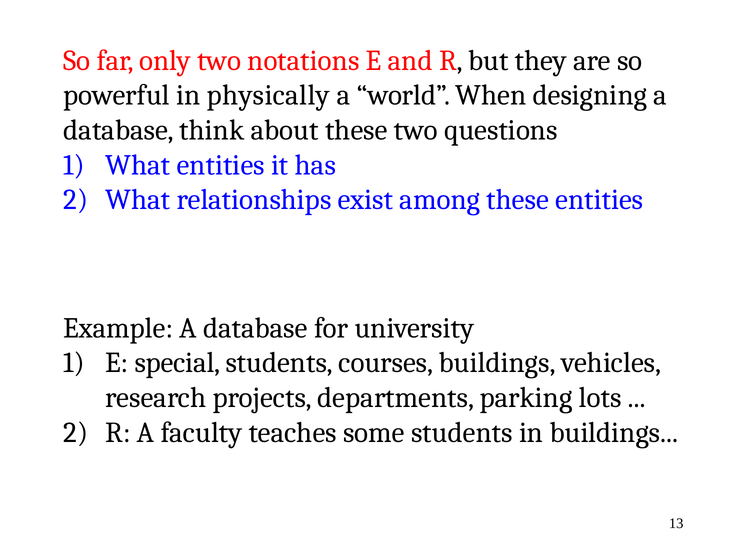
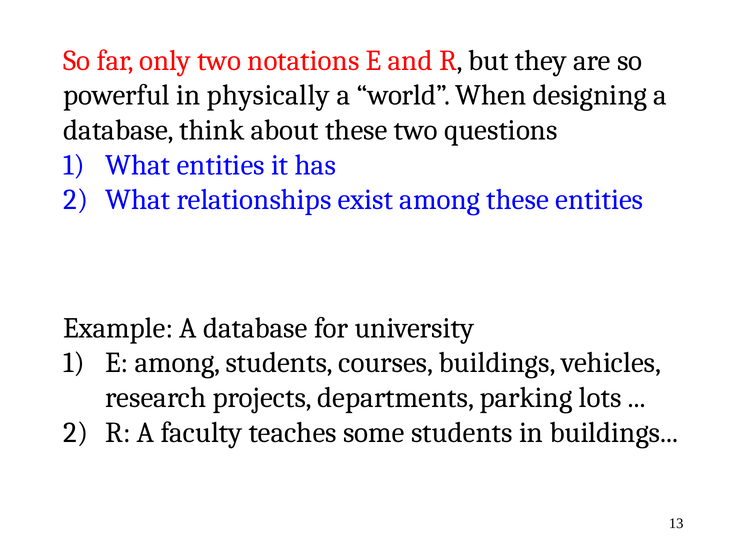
E special: special -> among (178, 363)
